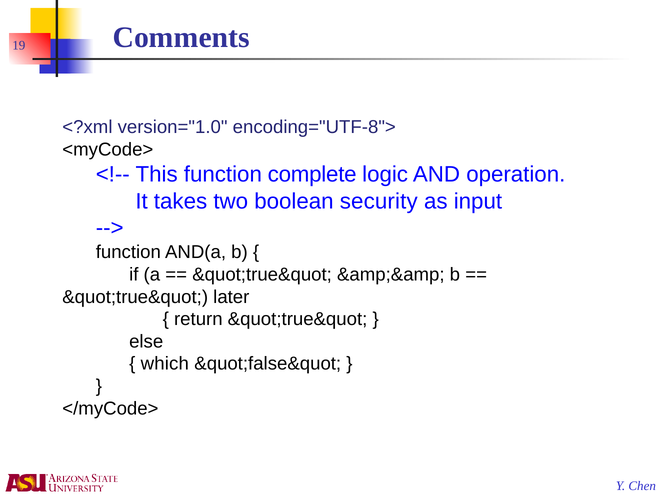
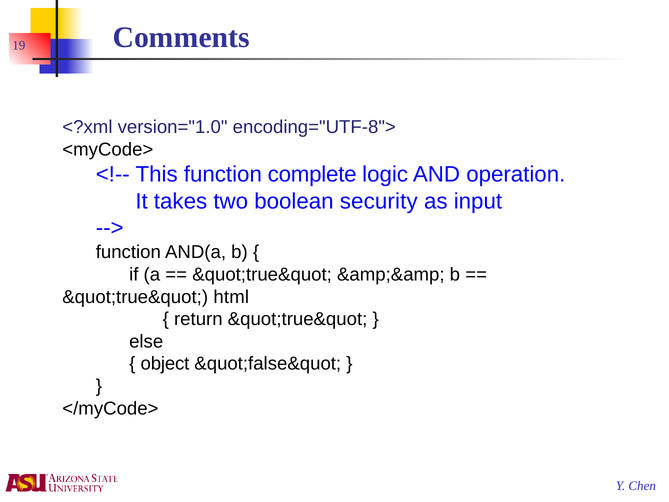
later: later -> html (231, 297)
which: which -> object (165, 364)
